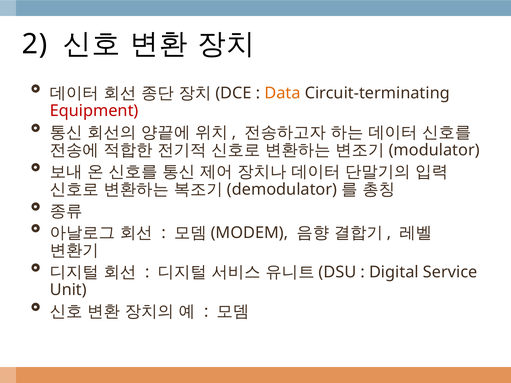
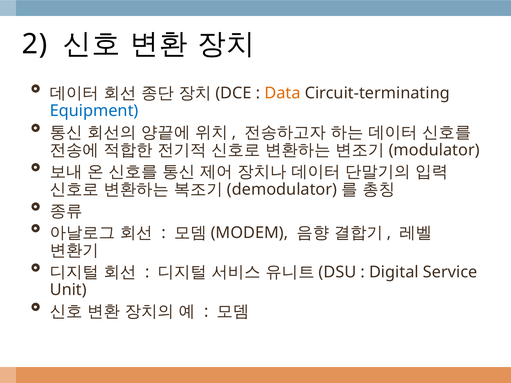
Equipment colour: red -> blue (94, 111)
